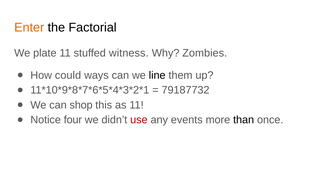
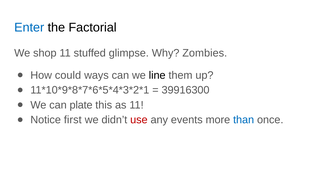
Enter colour: orange -> blue (29, 27)
plate: plate -> shop (45, 53)
witness: witness -> glimpse (129, 53)
79187732: 79187732 -> 39916300 (186, 90)
shop: shop -> plate (81, 105)
four: four -> first (73, 120)
than colour: black -> blue (244, 120)
